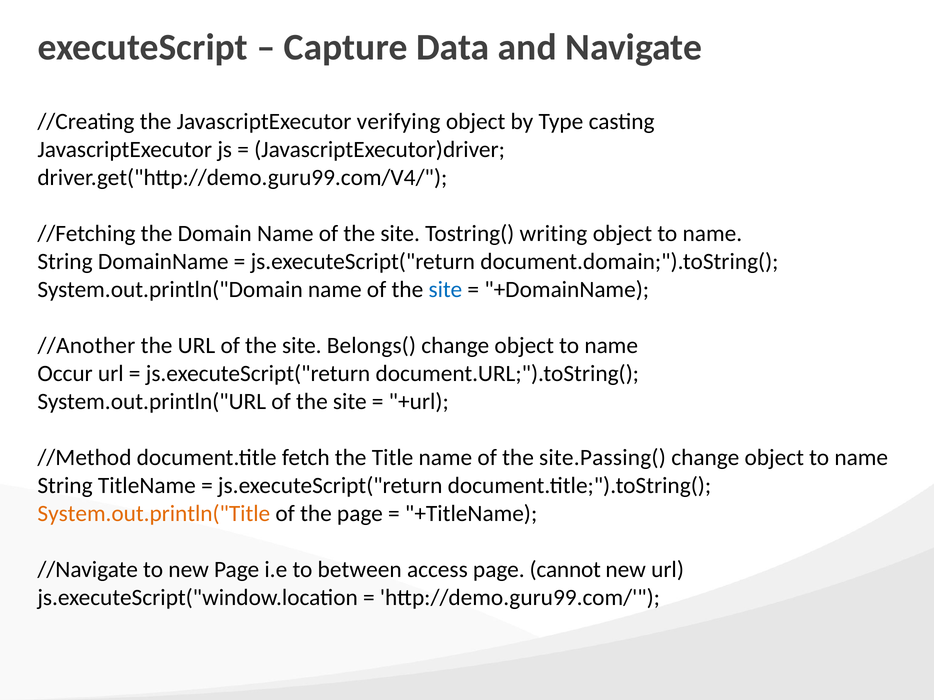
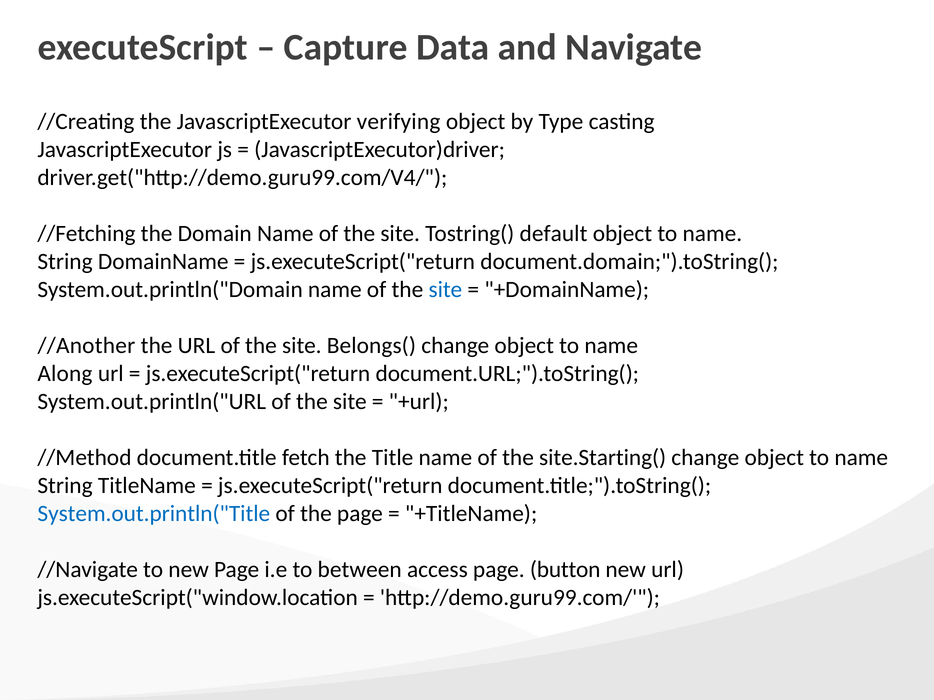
writing: writing -> default (554, 233)
Occur: Occur -> Along (65, 374)
site.Passing(: site.Passing( -> site.Starting( (603, 458)
System.out.println("Title colour: orange -> blue (154, 514)
cannot: cannot -> button (565, 570)
